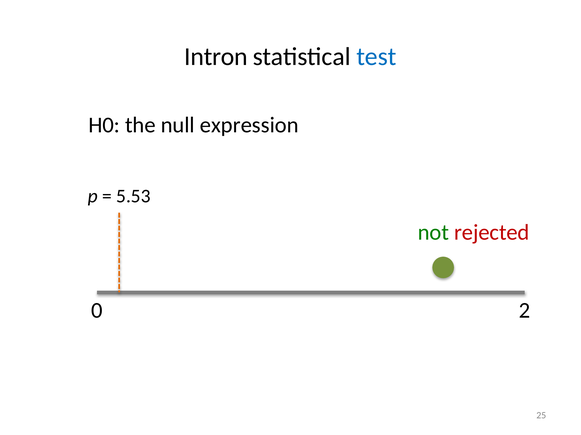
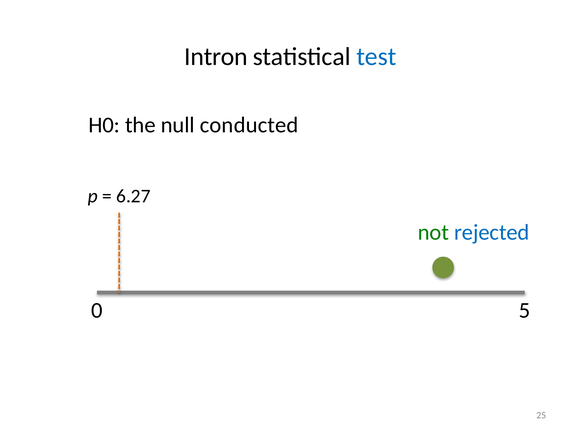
expression: expression -> conducted (249, 125)
5.53: 5.53 -> 6.27 (133, 196)
rejected colour: red -> blue (492, 233)
2: 2 -> 5 (525, 311)
